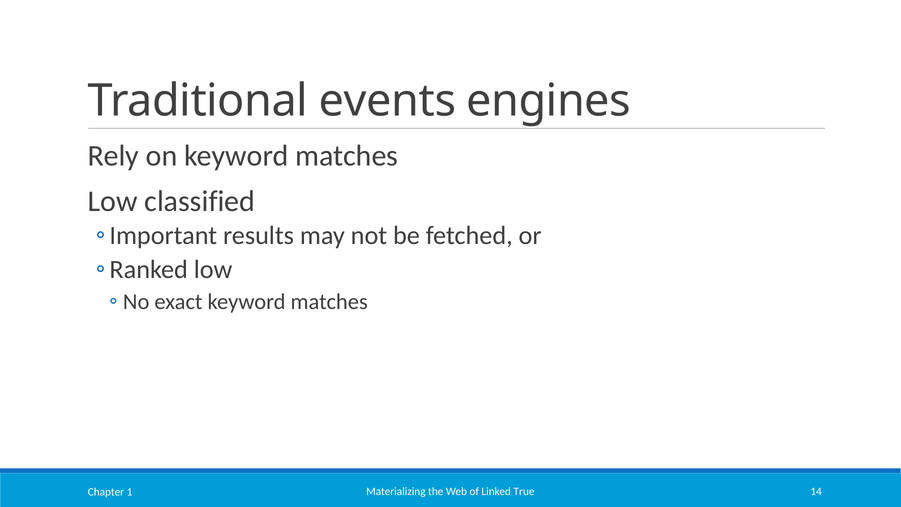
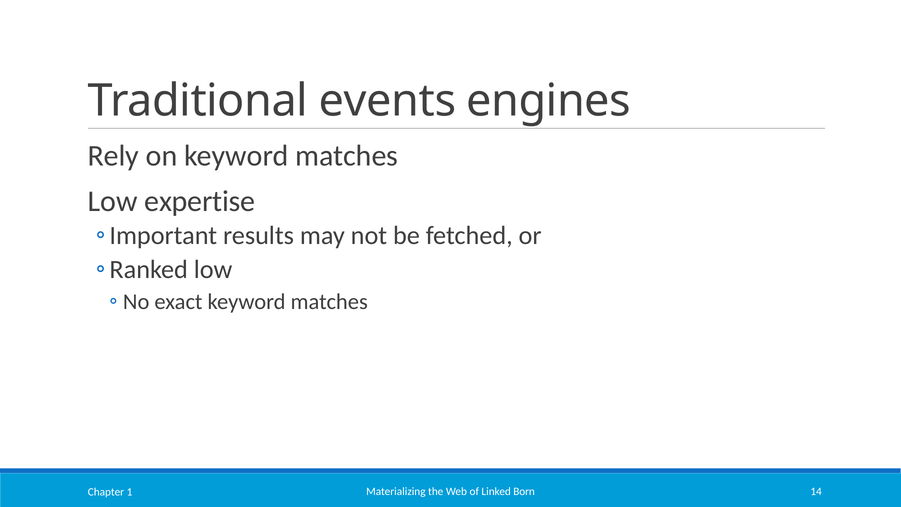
classified: classified -> expertise (200, 201)
True: True -> Born (524, 492)
